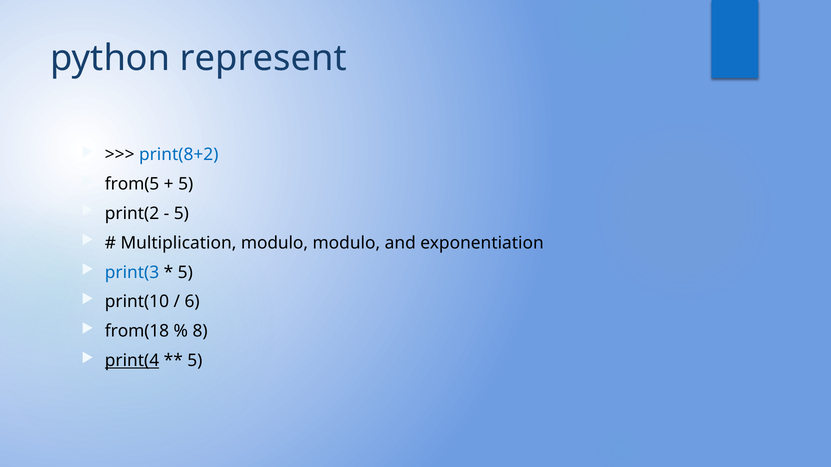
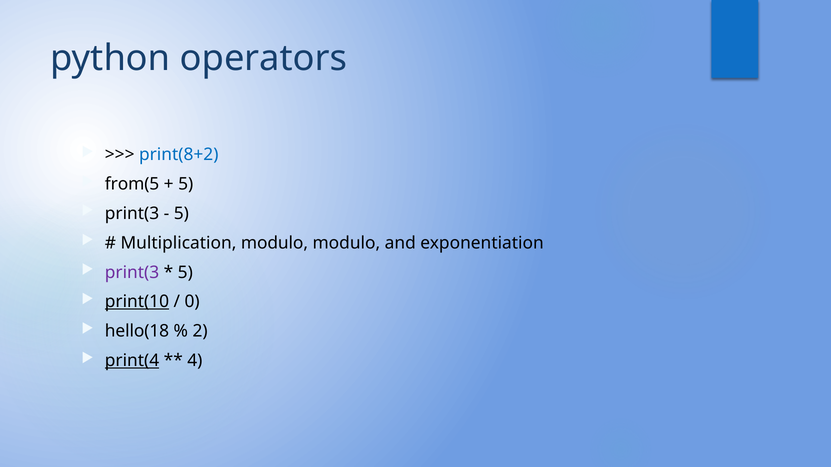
represent: represent -> operators (263, 58)
print(2: print(2 -> print(3 (132, 214)
print(3 colour: blue -> purple (132, 273)
print(10 underline: none -> present (137, 302)
6: 6 -> 0 (192, 302)
from(18: from(18 -> hello(18 (137, 331)
8: 8 -> 2 (200, 331)
5: 5 -> 4 (195, 361)
